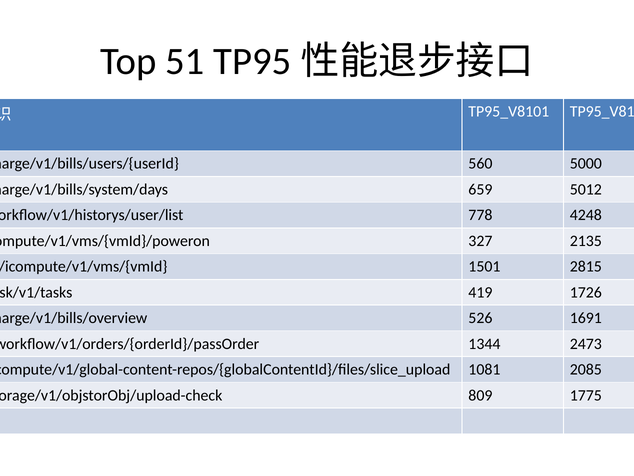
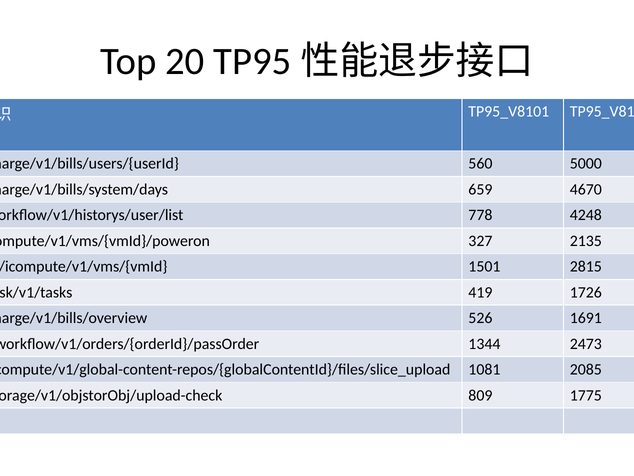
51: 51 -> 20 (185, 61)
5012: 5012 -> 4670 (586, 189)
